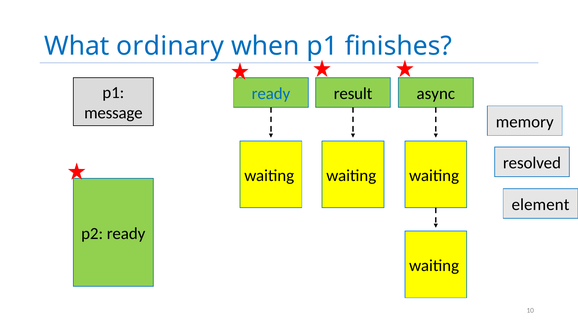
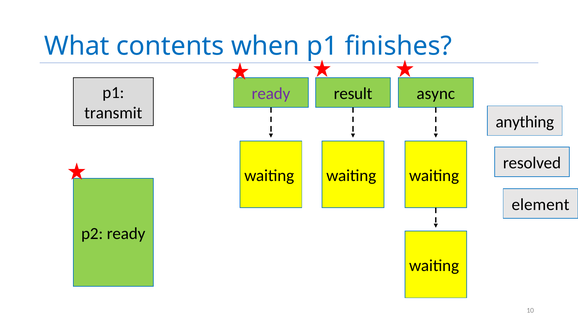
ordinary: ordinary -> contents (170, 46)
ready colour: blue -> purple (271, 94)
message: message -> transmit (113, 113)
memory: memory -> anything (525, 122)
